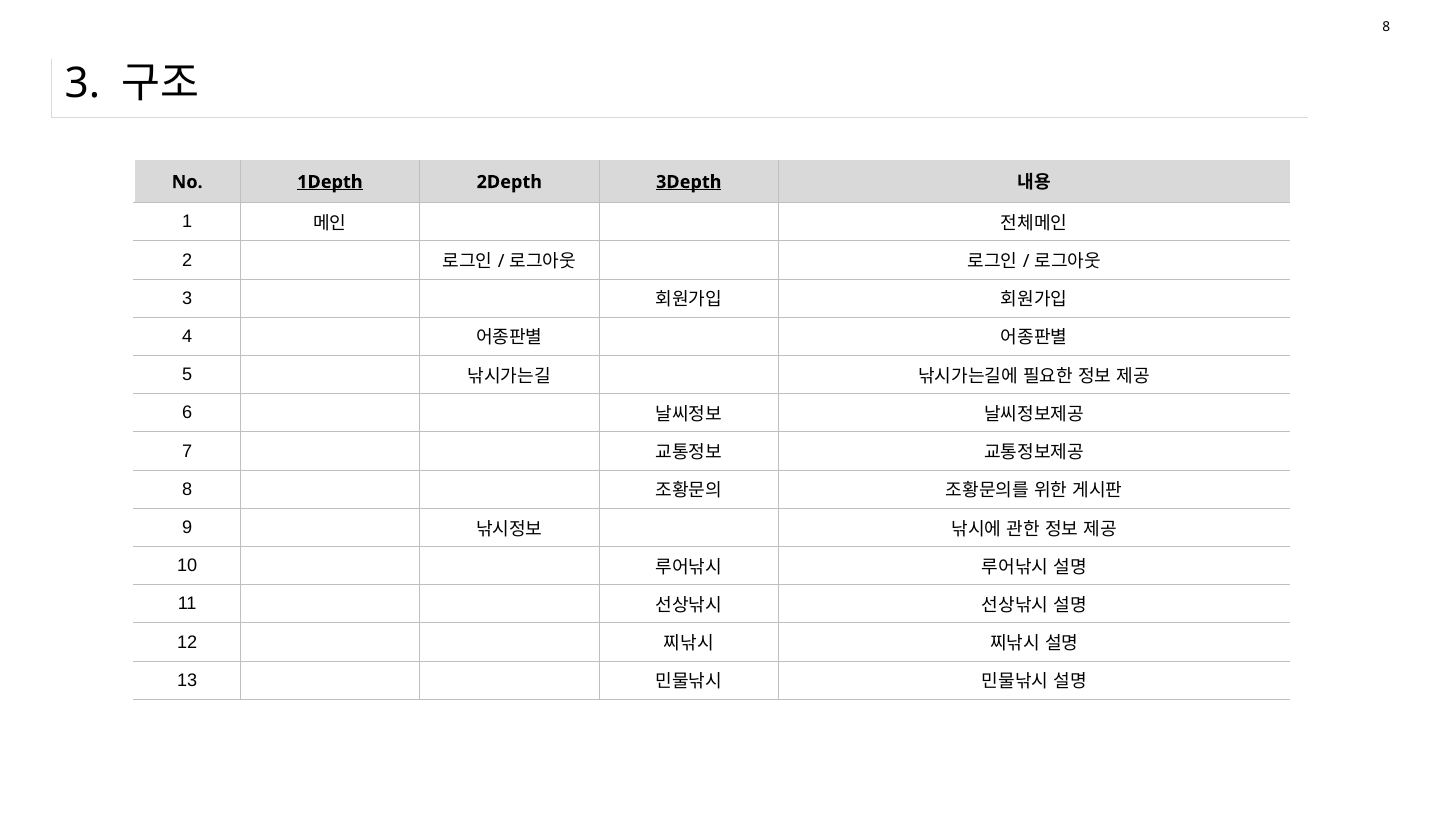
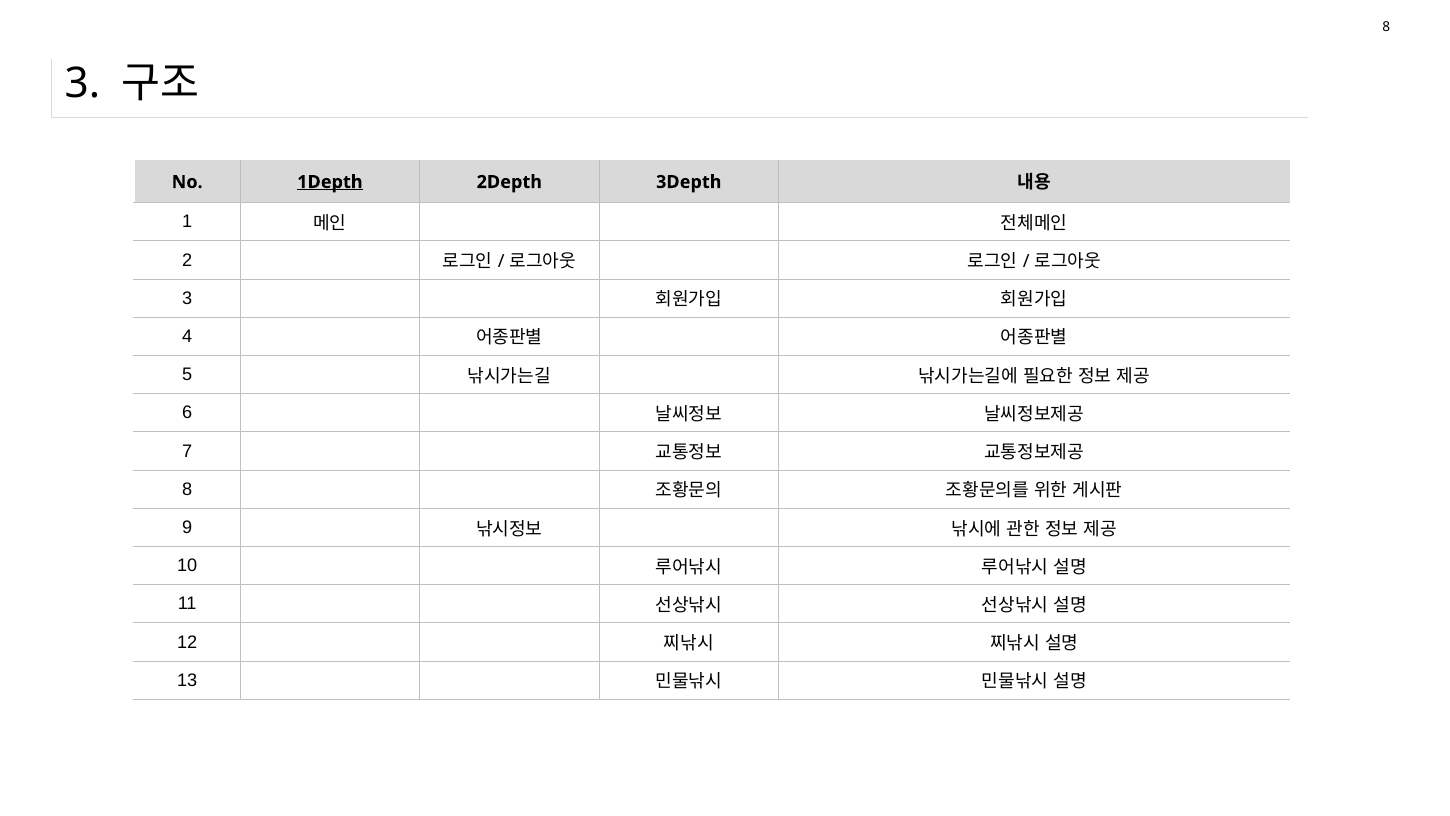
3Depth underline: present -> none (689, 182)
